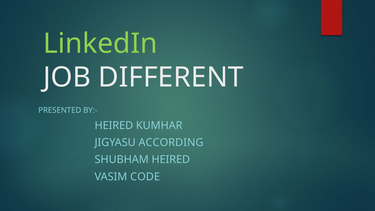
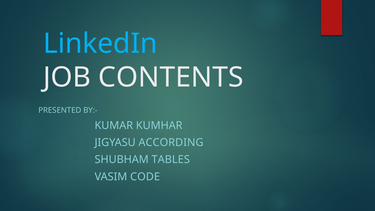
LinkedIn colour: light green -> light blue (100, 44)
DIFFERENT: DIFFERENT -> CONTENTS (171, 77)
HEIRED: HEIRED -> KUMAR (114, 126)
SHUBHAM HEIRED: HEIRED -> TABLES (171, 160)
